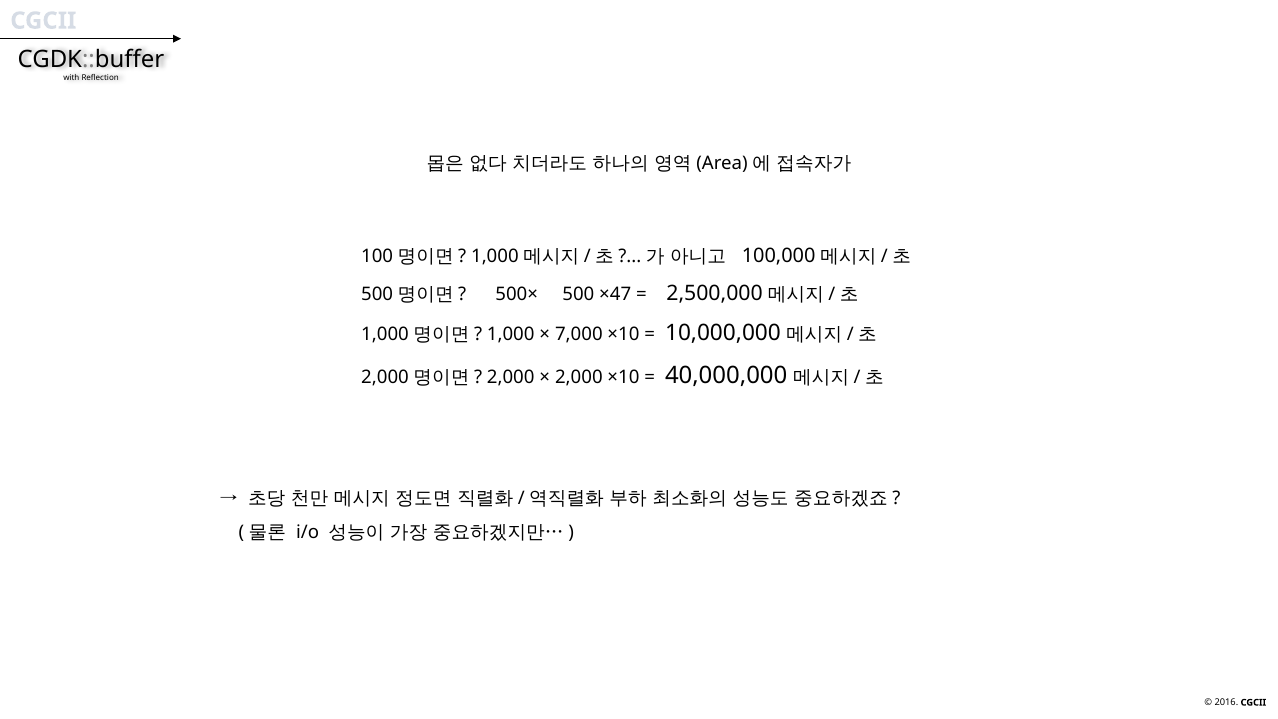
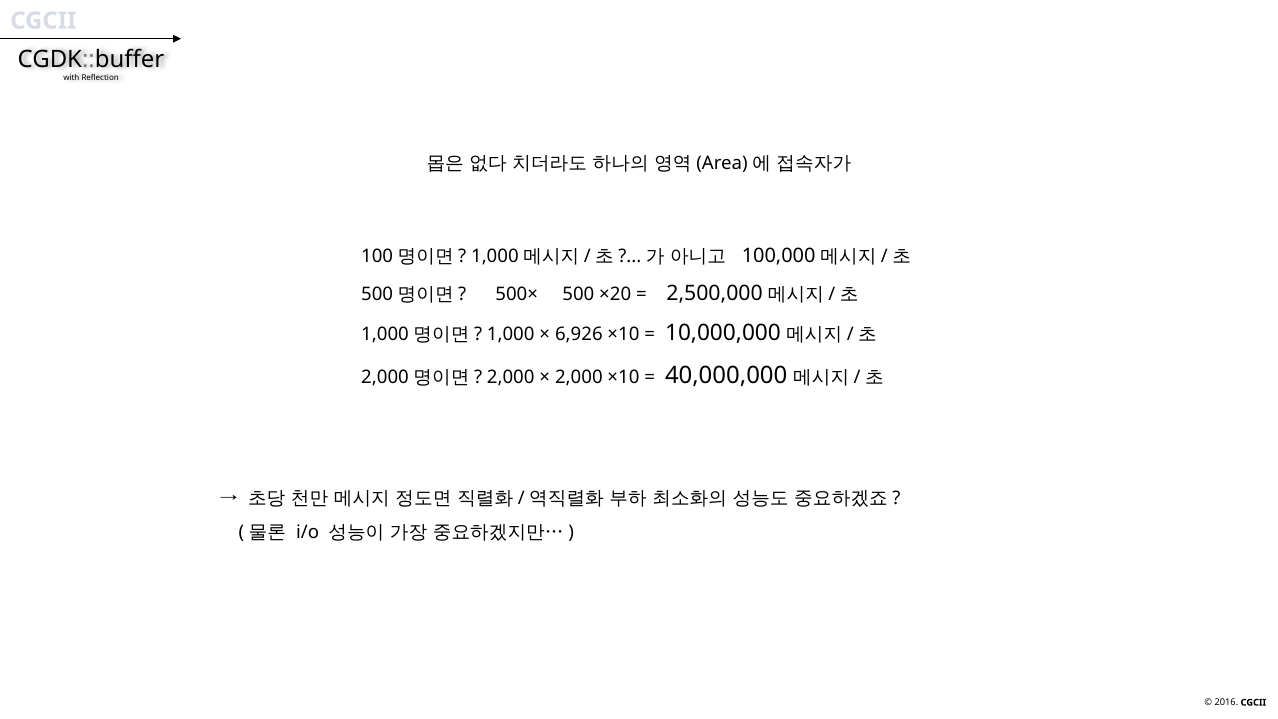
×47: ×47 -> ×20 (615, 294)
7,000: 7,000 -> 6,926 (579, 334)
